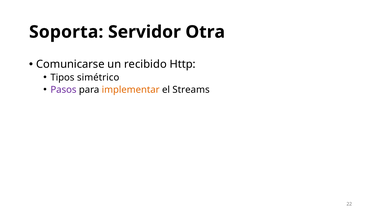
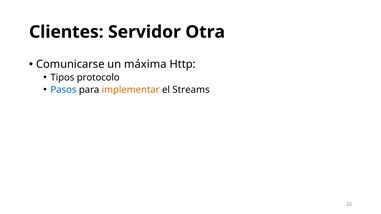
Soporta: Soporta -> Clientes (66, 32)
recibido: recibido -> máxima (145, 64)
simétrico: simétrico -> protocolo (98, 78)
Pasos colour: purple -> blue (63, 90)
